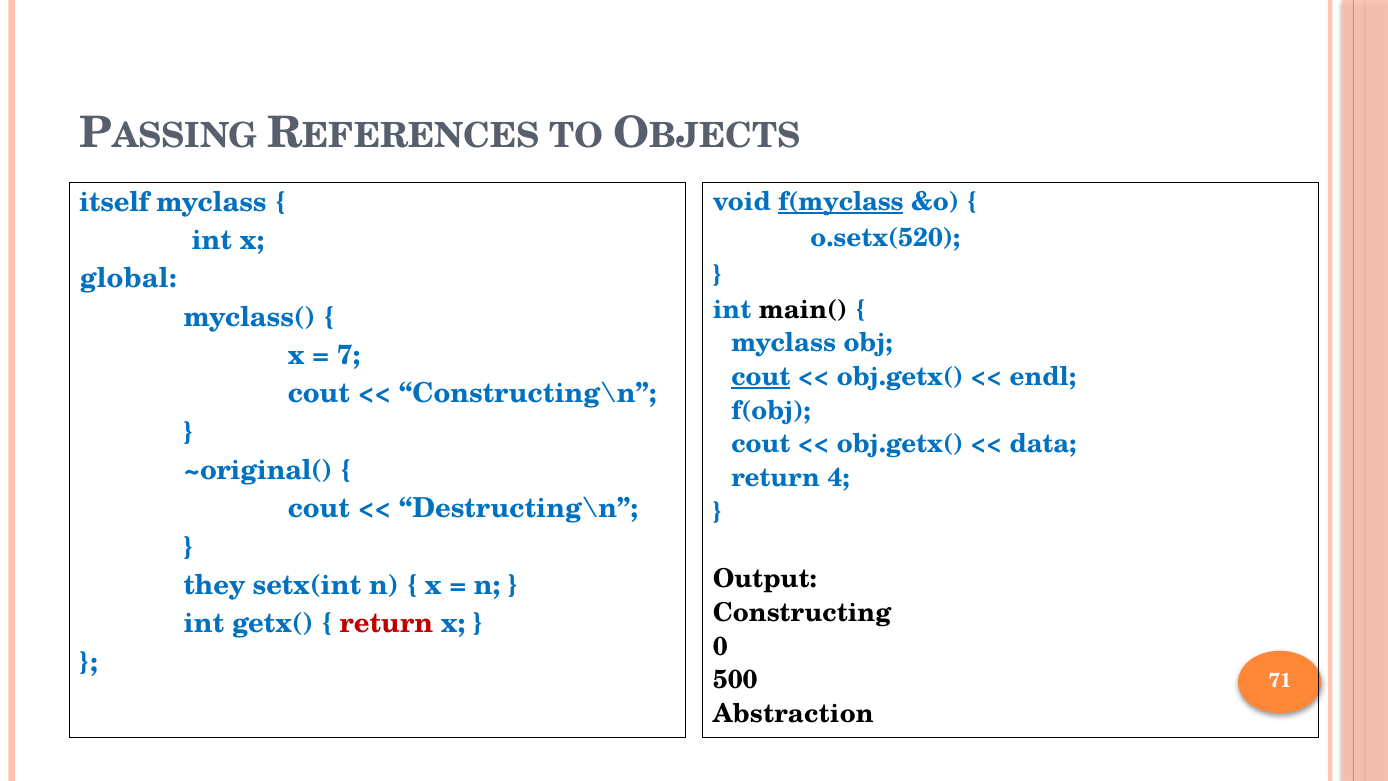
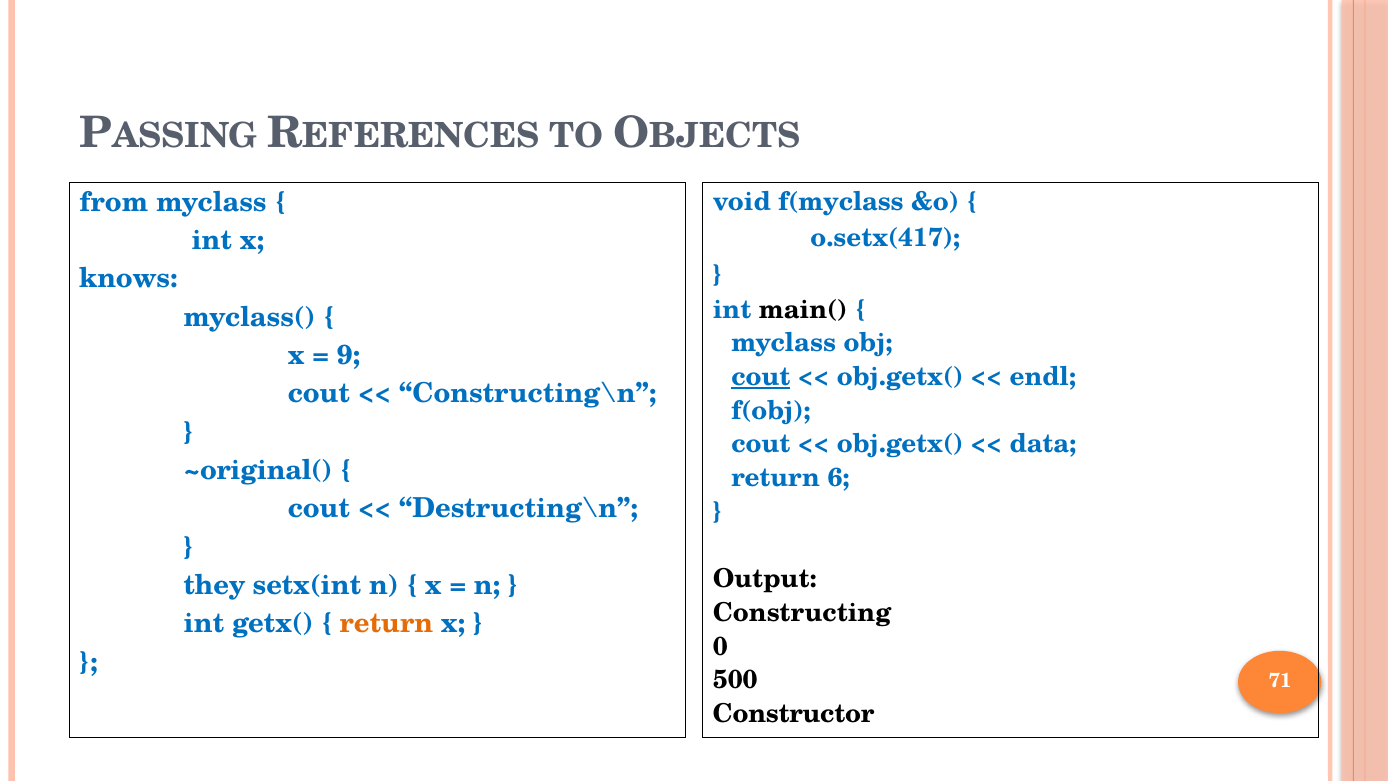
itself: itself -> from (114, 202)
f(myclass underline: present -> none (841, 201)
o.setx(520: o.setx(520 -> o.setx(417 (885, 238)
global: global -> knows (128, 279)
7: 7 -> 9 (348, 355)
4: 4 -> 6 (839, 478)
return colour: red -> orange (386, 623)
Abstraction: Abstraction -> Constructor (794, 714)
